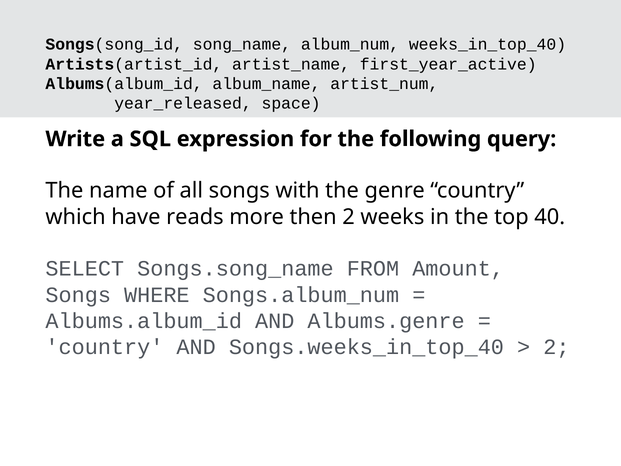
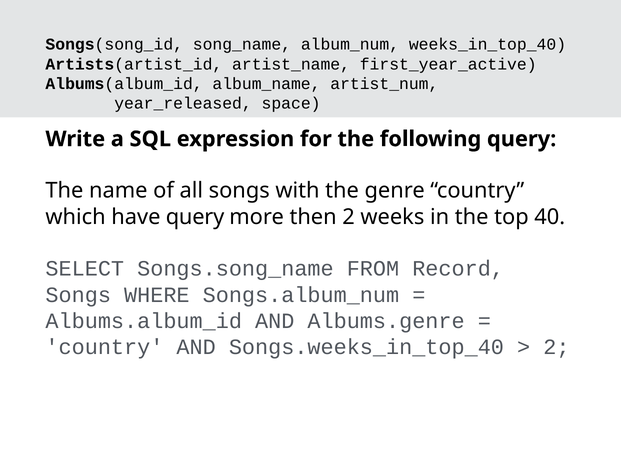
have reads: reads -> query (195, 217)
Amount: Amount -> Record (458, 269)
